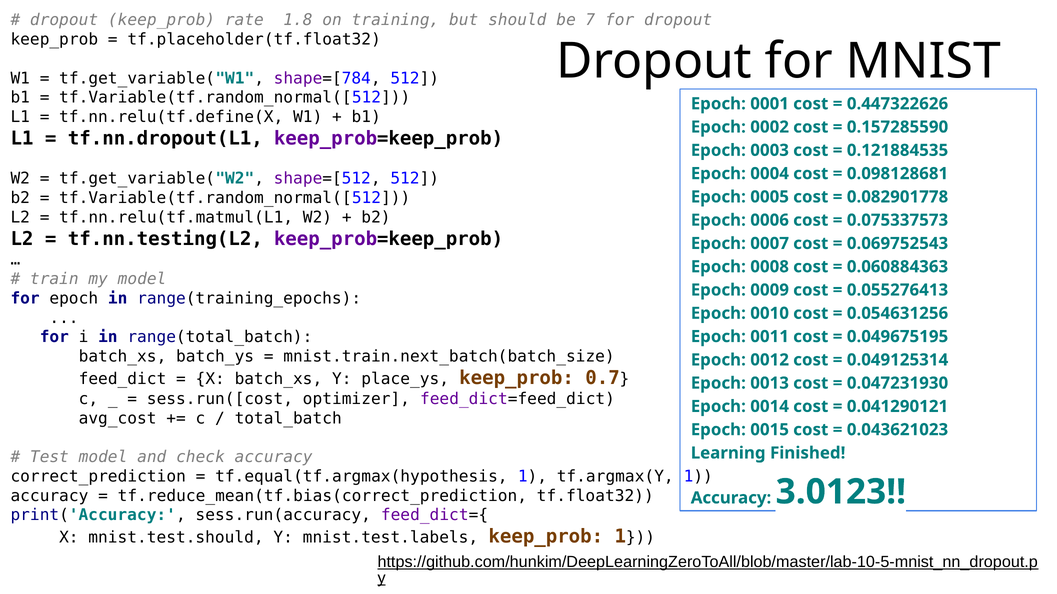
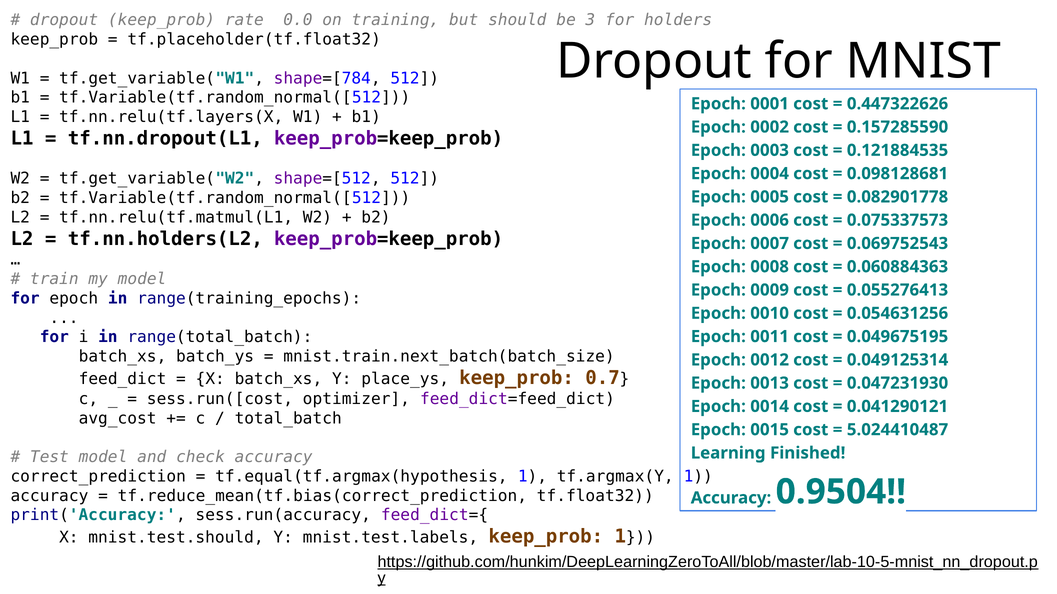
1.8: 1.8 -> 0.0 (298, 20)
7: 7 -> 3 (590, 20)
for dropout: dropout -> holders (678, 20)
tf.nn.relu(tf.define(X: tf.nn.relu(tf.define(X -> tf.nn.relu(tf.layers(X (171, 117)
tf.nn.testing(L2: tf.nn.testing(L2 -> tf.nn.holders(L2 (165, 239)
0.043621023: 0.043621023 -> 5.024410487 (898, 430)
3.0123: 3.0123 -> 0.9504 (841, 492)
